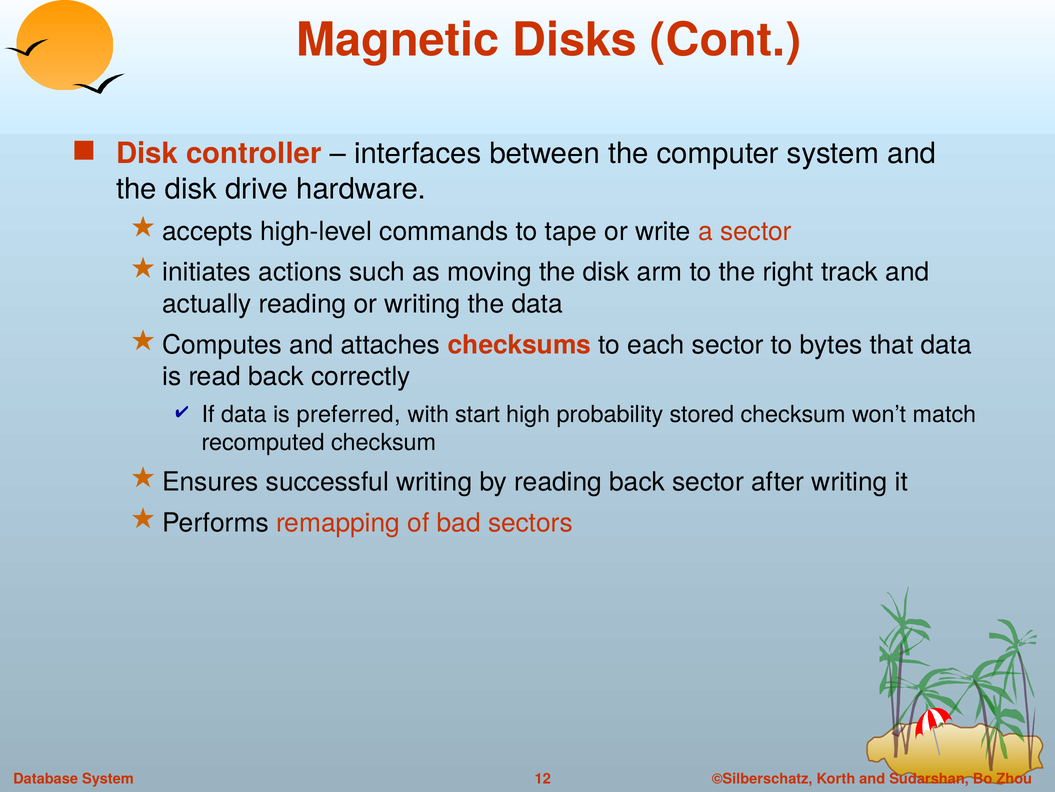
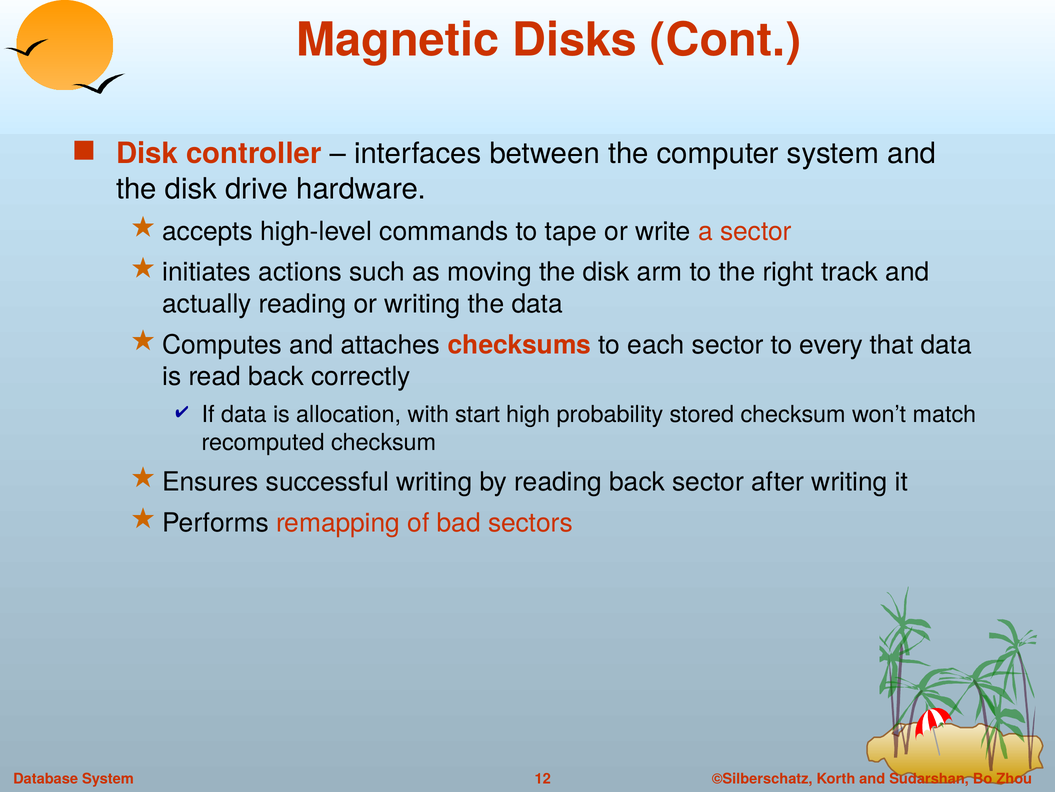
bytes: bytes -> every (831, 345)
preferred: preferred -> allocation (349, 414)
